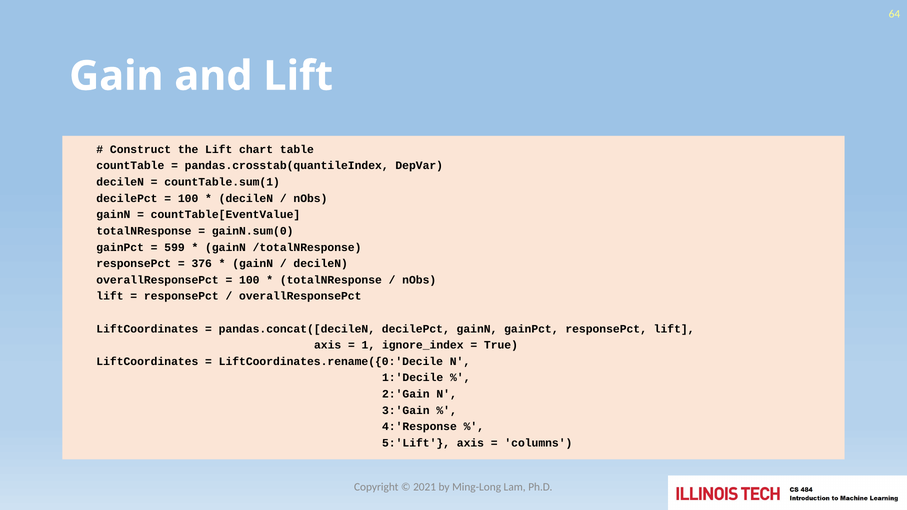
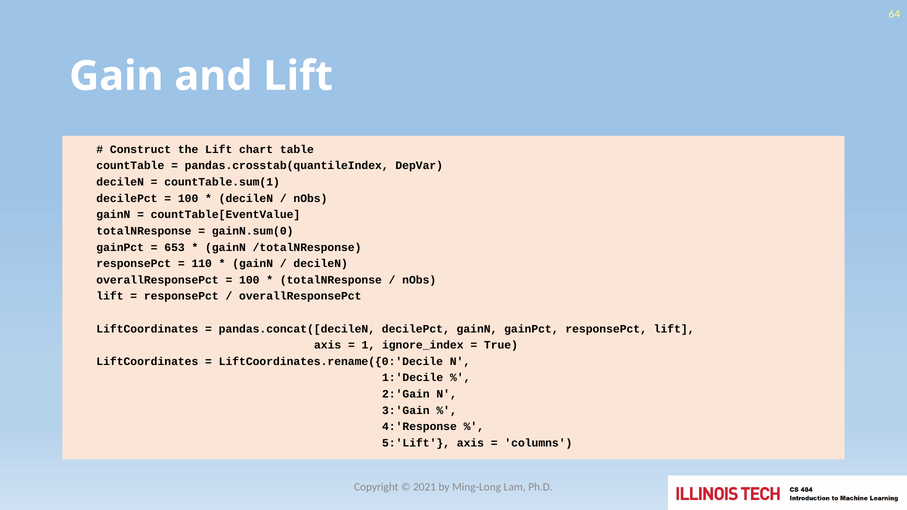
599: 599 -> 653 (175, 247)
376: 376 -> 110 (202, 264)
